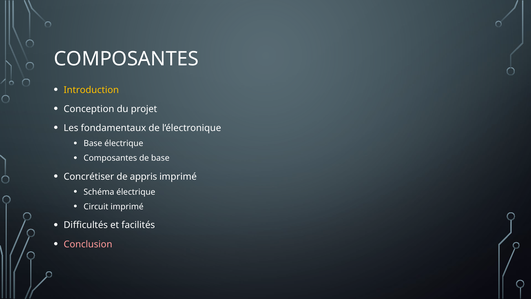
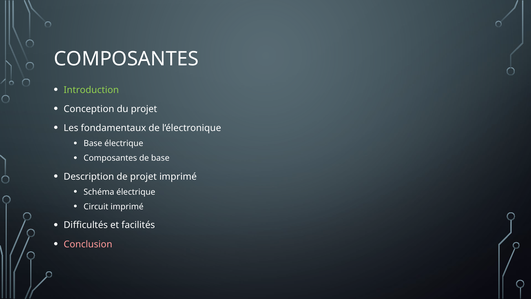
Introduction colour: yellow -> light green (91, 90)
Concrétiser: Concrétiser -> Description (89, 176)
de appris: appris -> projet (143, 176)
